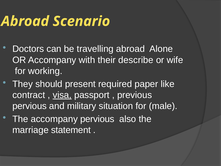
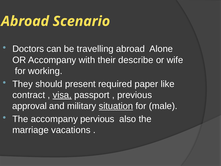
pervious: pervious -> approval (30, 106)
situation underline: none -> present (116, 106)
statement: statement -> vacations (71, 130)
